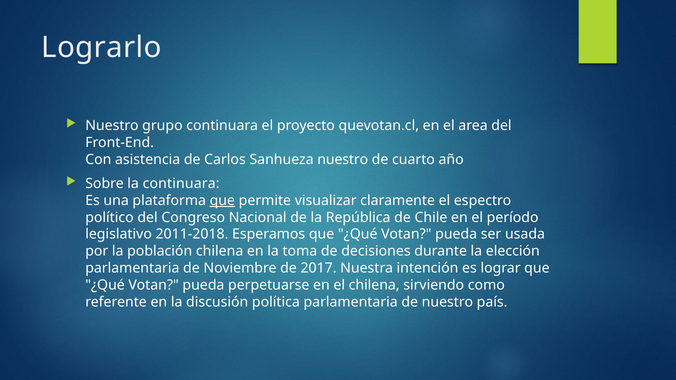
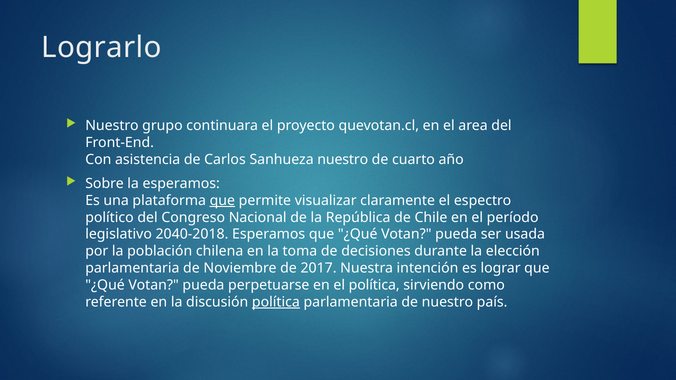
la continuara: continuara -> esperamos (181, 184)
2011-2018: 2011-2018 -> 2040-2018 (192, 234)
el chilena: chilena -> política (374, 285)
política underline: none -> present (276, 302)
